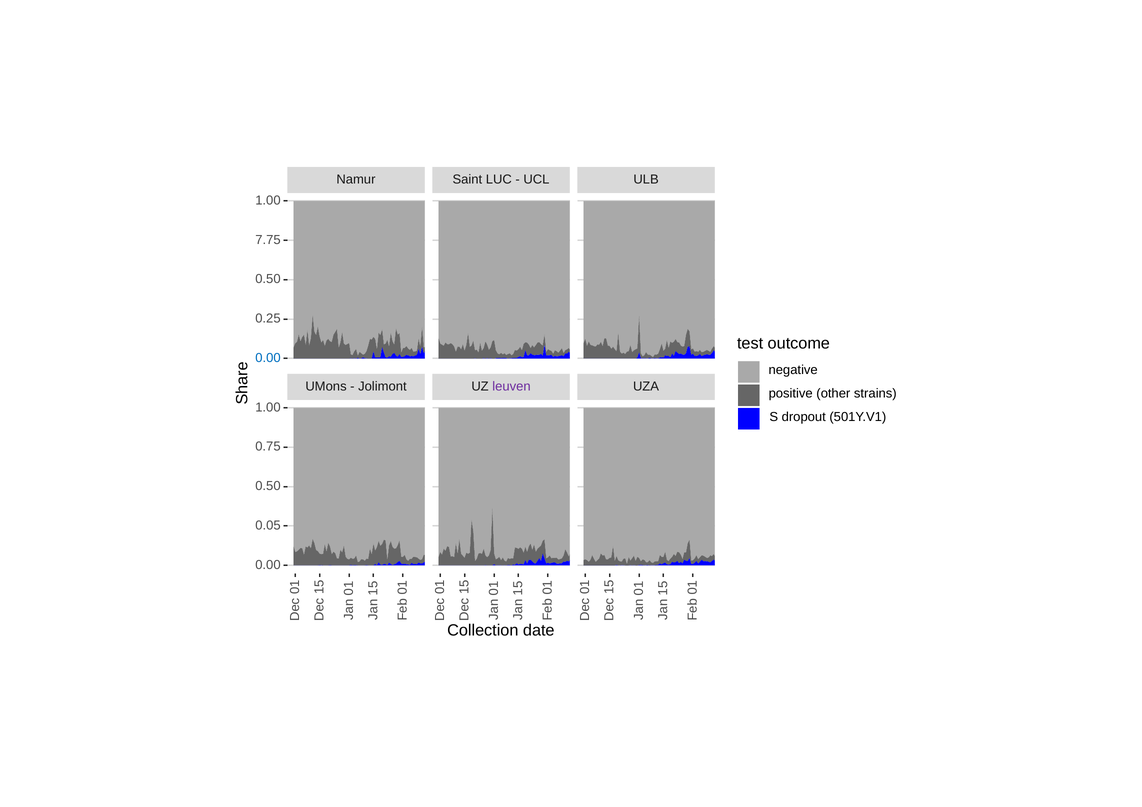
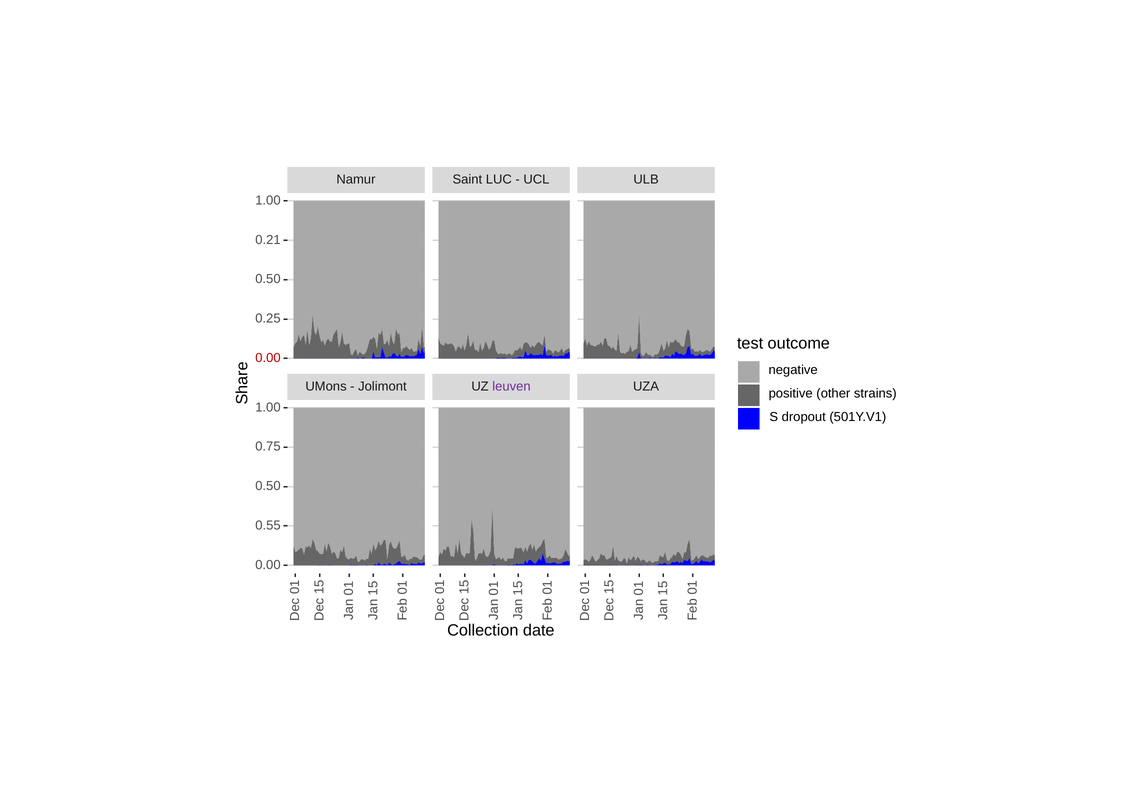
7.75: 7.75 -> 0.21 (268, 240)
0.00 colour: blue -> red (268, 358)
0.05: 0.05 -> 0.55 (268, 526)
